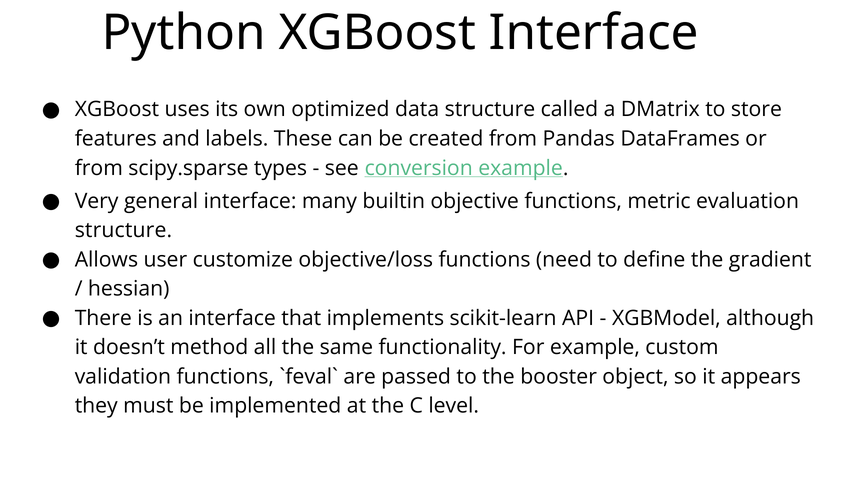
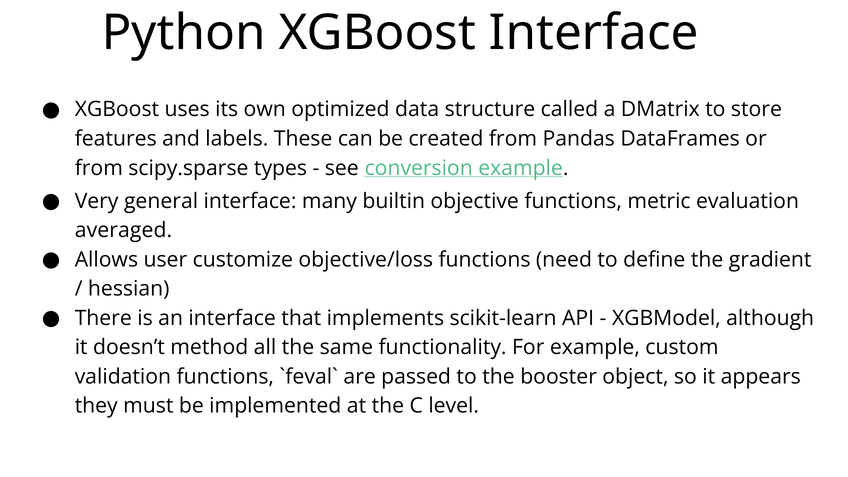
structure: structure -> averaged (123, 230)
